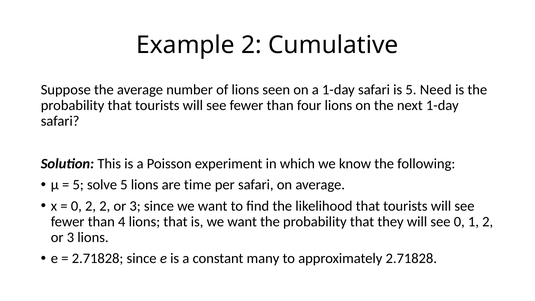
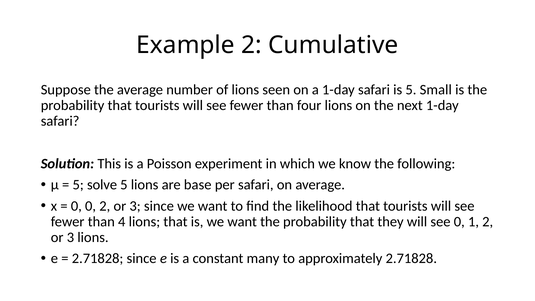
Need: Need -> Small (436, 90)
time: time -> base (198, 185)
0 2: 2 -> 0 (91, 206)
